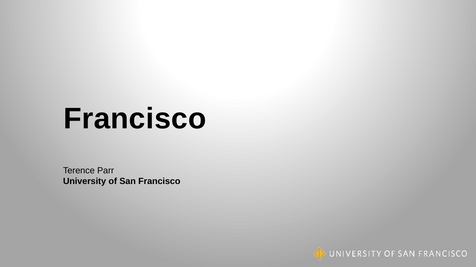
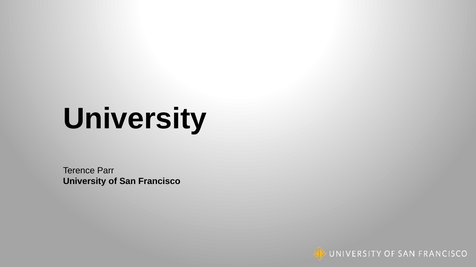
Francisco: Francisco -> University (135, 119)
